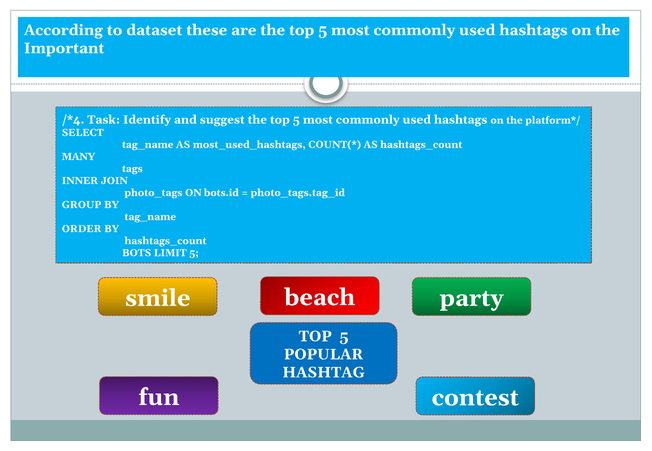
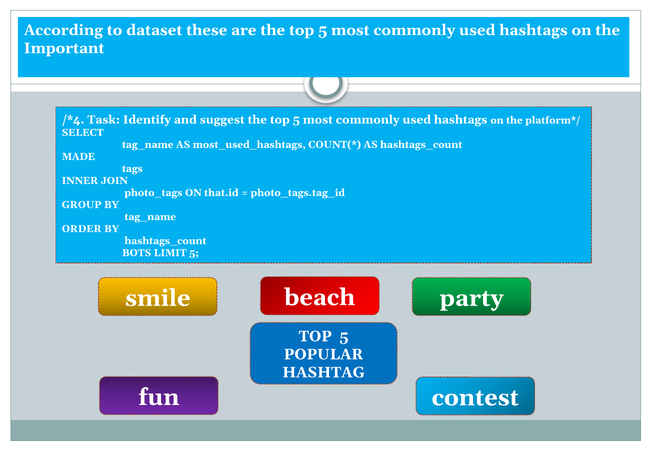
MANY: MANY -> MADE (78, 157)
bots.id: bots.id -> that.id (221, 193)
